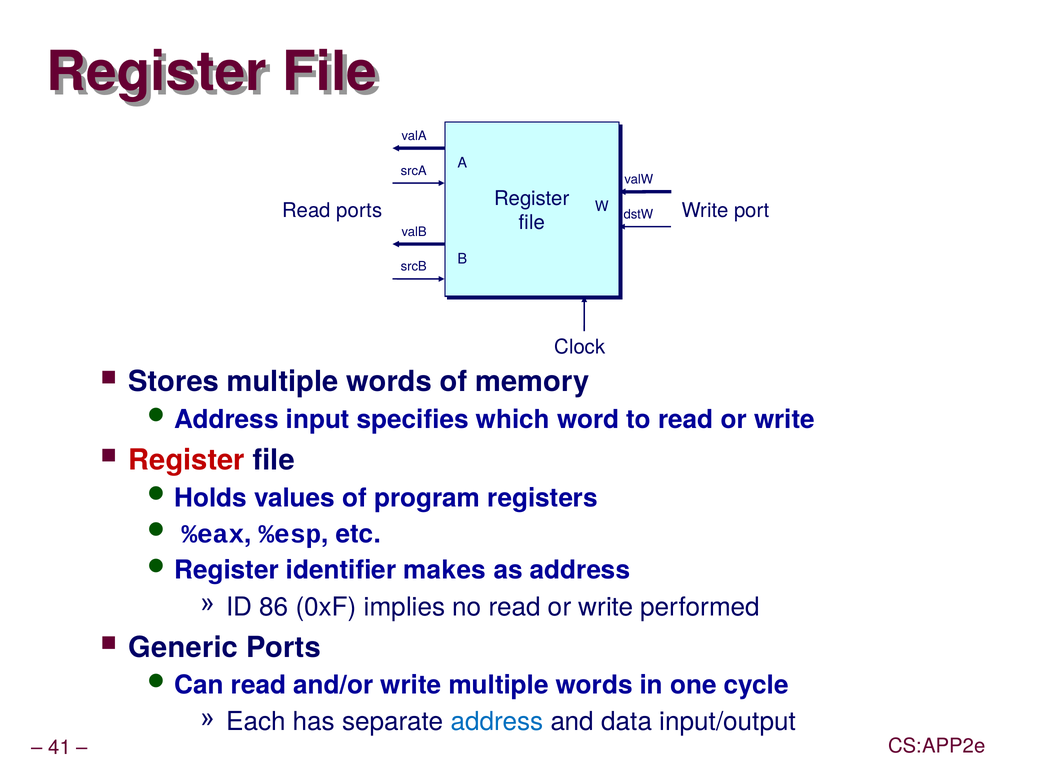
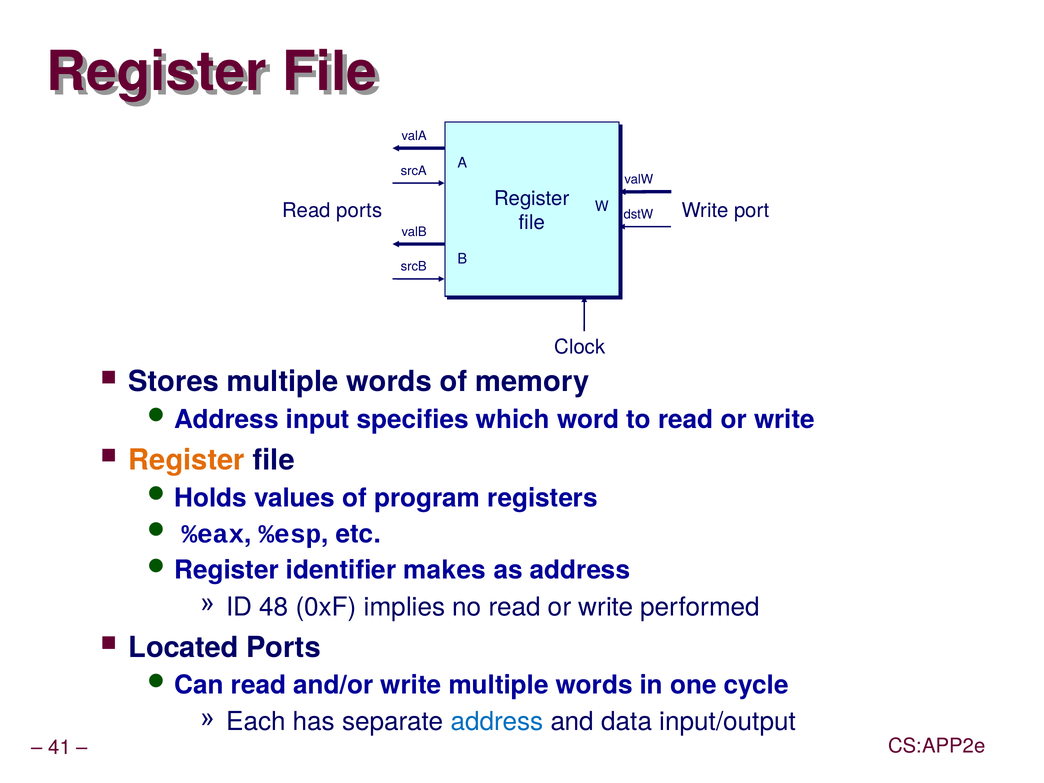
Register colour: red -> orange (187, 460)
86: 86 -> 48 (274, 607)
Generic: Generic -> Located (184, 647)
